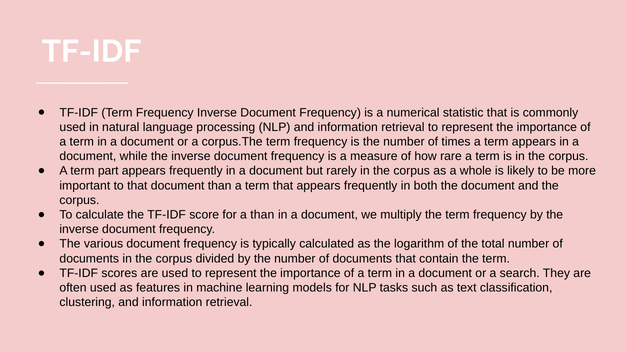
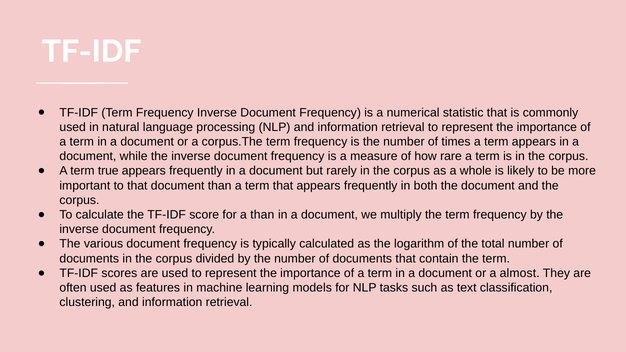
part: part -> true (108, 171)
search: search -> almost (520, 273)
